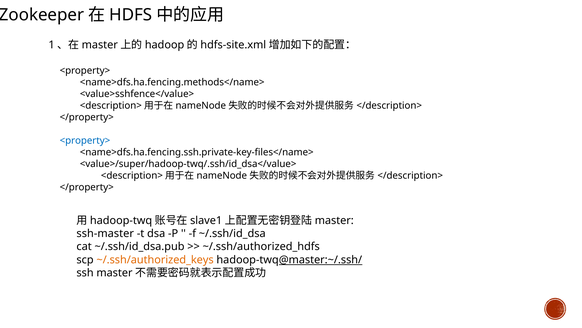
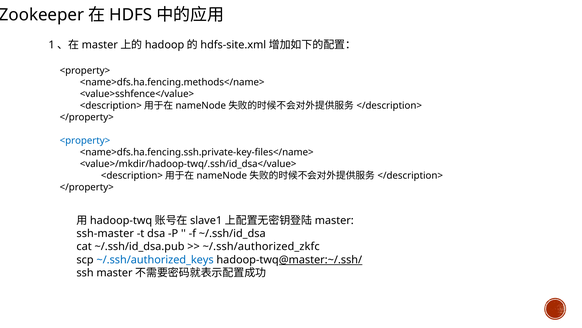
<value>/super/hadoop-twq/.ssh/id_dsa</value>: <value>/super/hadoop-twq/.ssh/id_dsa</value> -> <value>/mkdir/hadoop-twq/.ssh/id_dsa</value> (188, 164)
~/.ssh/authorized_hdfs: ~/.ssh/authorized_hdfs -> ~/.ssh/authorized_zkfc (261, 246)
~/.ssh/authorized_keys colour: orange -> blue (155, 259)
